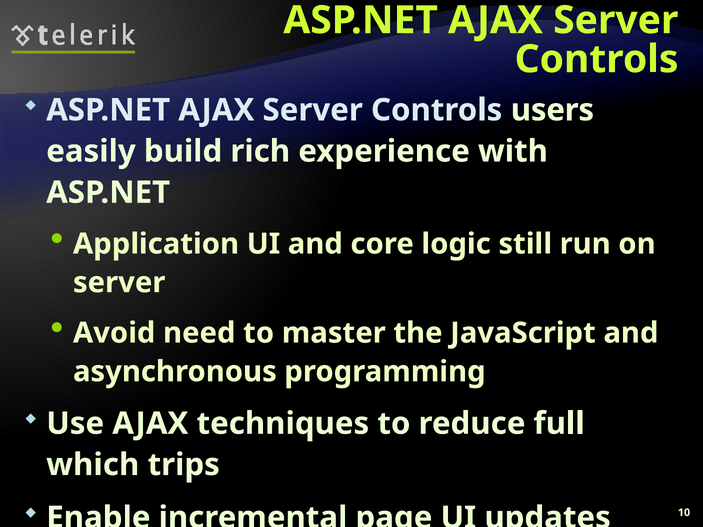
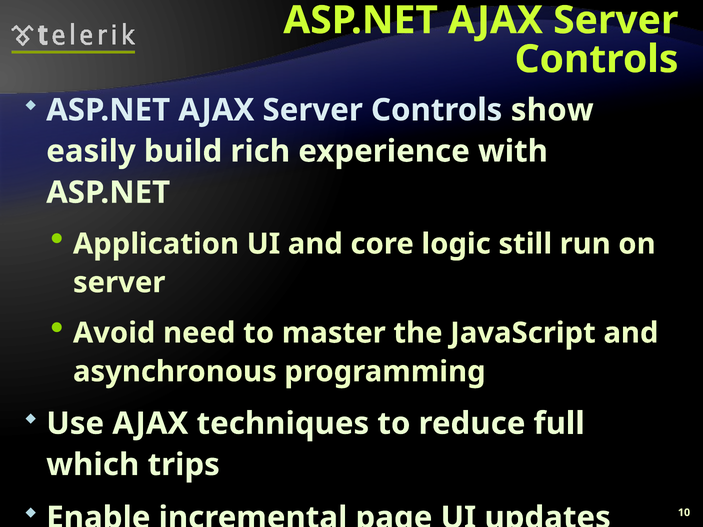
users: users -> show (552, 110)
